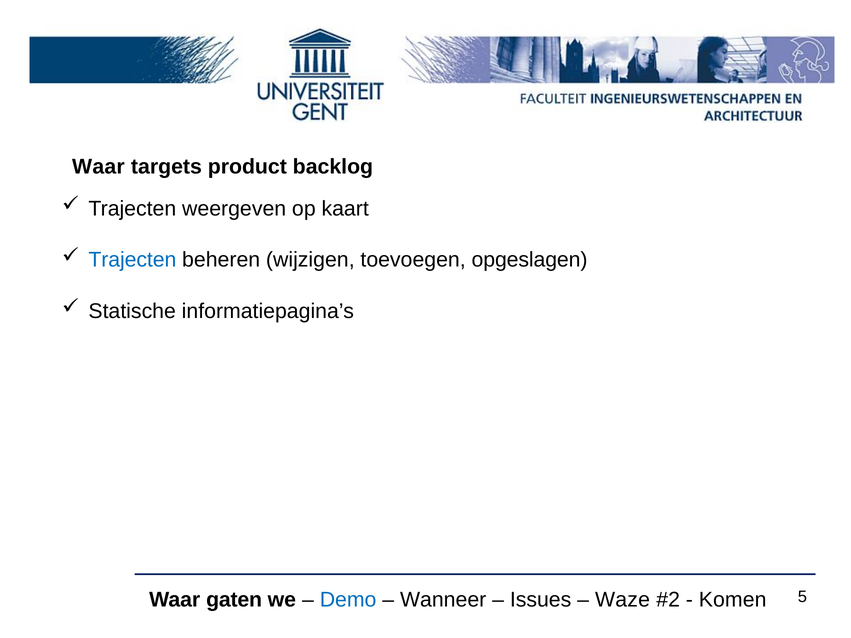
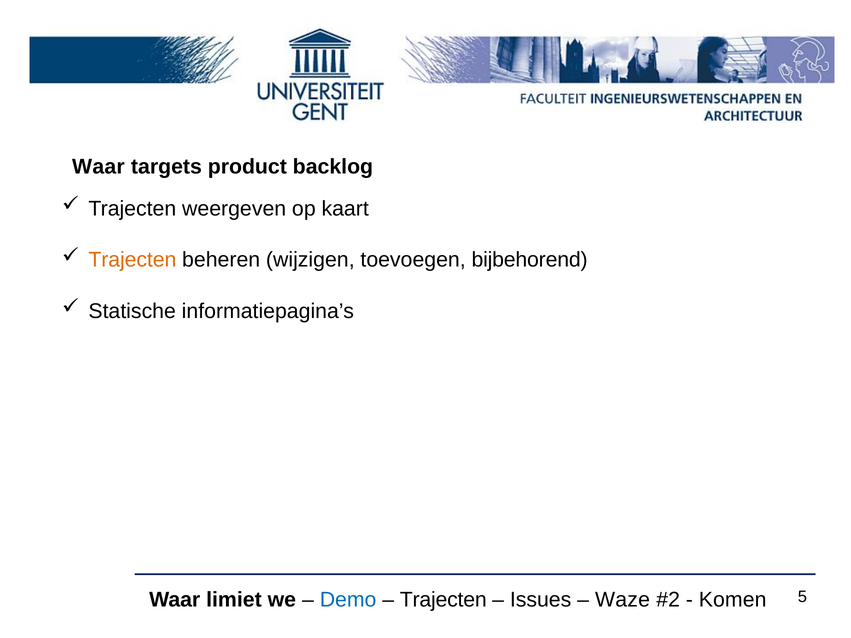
Trajecten colour: blue -> orange (132, 260)
opgeslagen: opgeslagen -> bijbehorend (530, 260)
gaten: gaten -> limiet (234, 600)
Wanneer: Wanneer -> Trajecten (443, 600)
